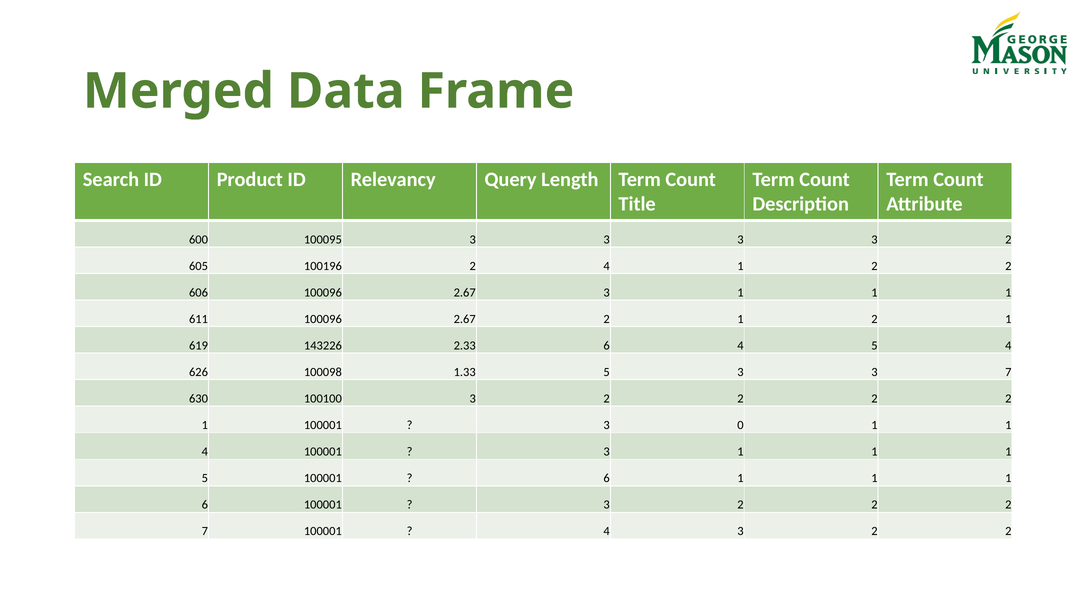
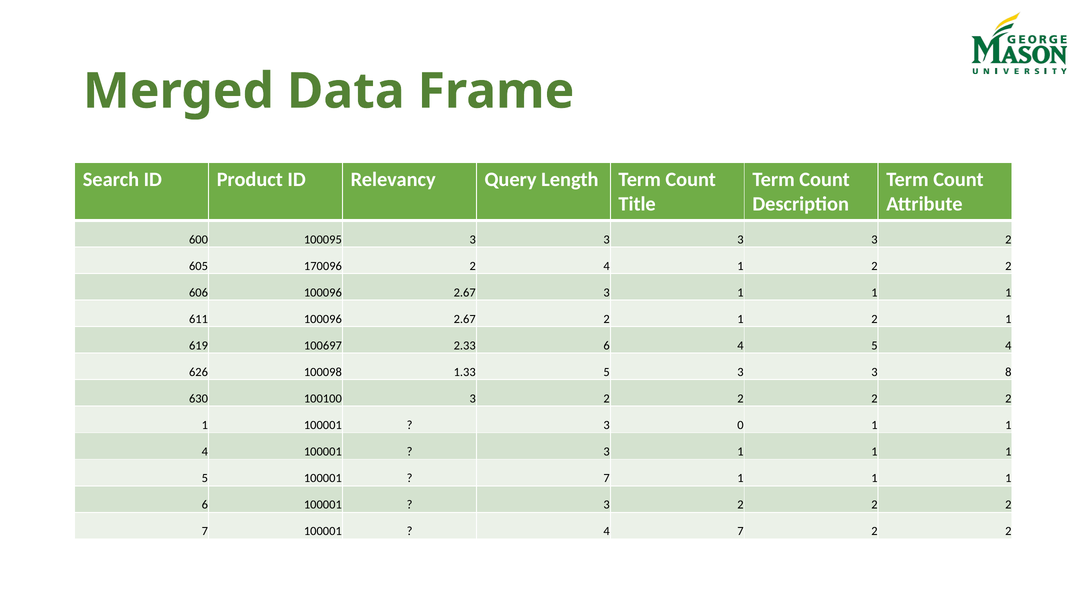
100196: 100196 -> 170096 (323, 266)
143226: 143226 -> 100697 (323, 346)
3 7: 7 -> 8 (1008, 372)
6: 6 -> 7 (607, 479)
4 3: 3 -> 7 (740, 532)
